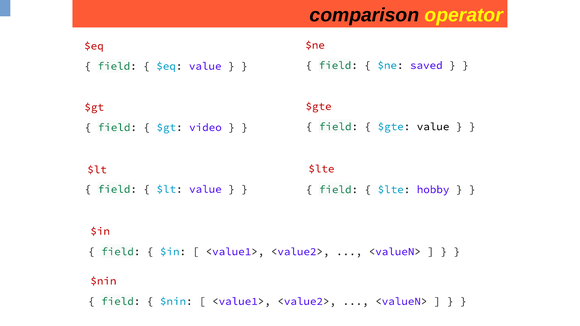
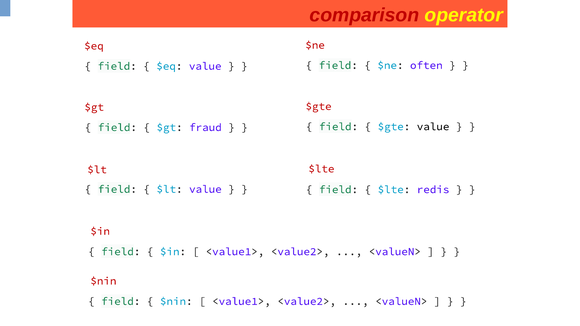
comparison colour: black -> red (364, 15)
saved: saved -> often (426, 65)
video: video -> fraud (205, 127)
hobby: hobby -> redis (433, 190)
